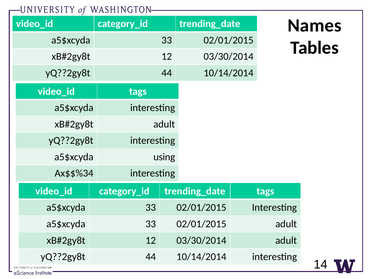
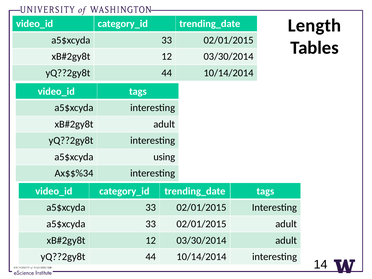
Names: Names -> Length (314, 25)
